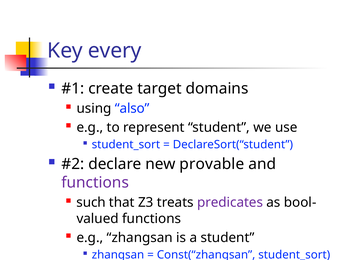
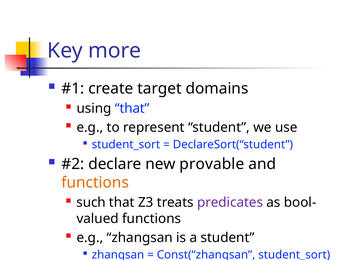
every: every -> more (115, 51)
using also: also -> that (132, 109)
functions colour: purple -> orange (95, 183)
